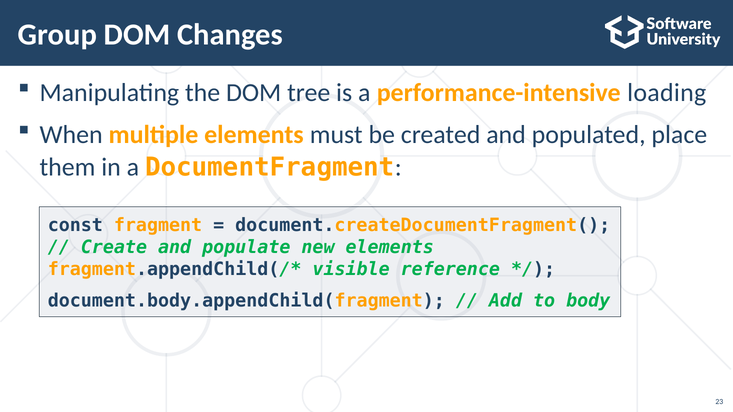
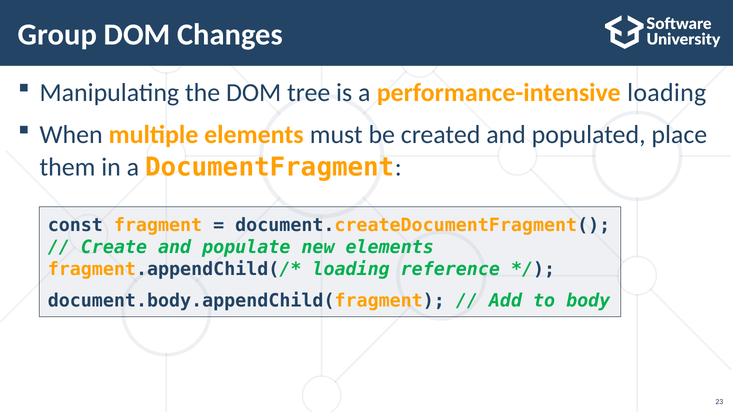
visible: visible -> loading (351, 270)
